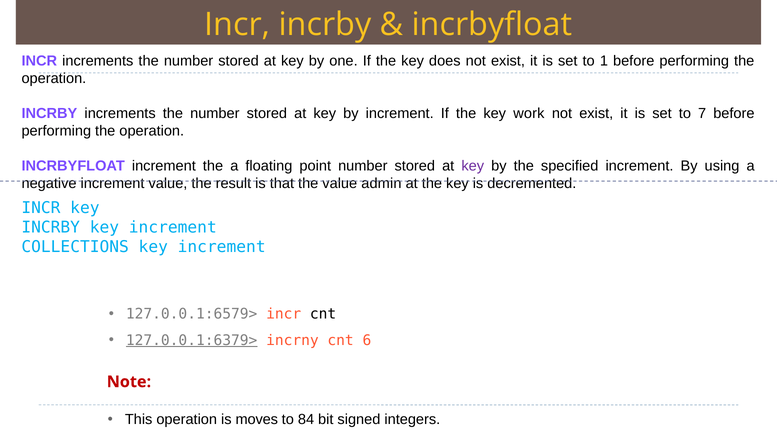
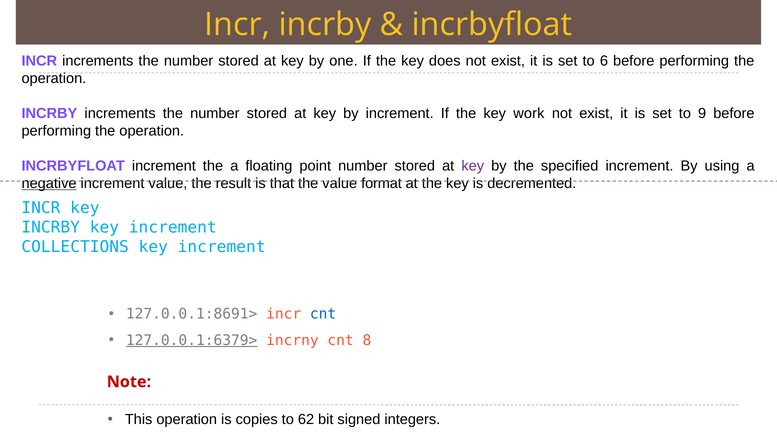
1: 1 -> 6 (604, 61)
7: 7 -> 9 (702, 114)
negative underline: none -> present (49, 184)
admin: admin -> format (382, 184)
127.0.0.1:6579>: 127.0.0.1:6579> -> 127.0.0.1:8691> (192, 314)
cnt colour: black -> blue (323, 314)
6: 6 -> 8 (367, 340)
moves: moves -> copies (257, 420)
84: 84 -> 62 (306, 420)
